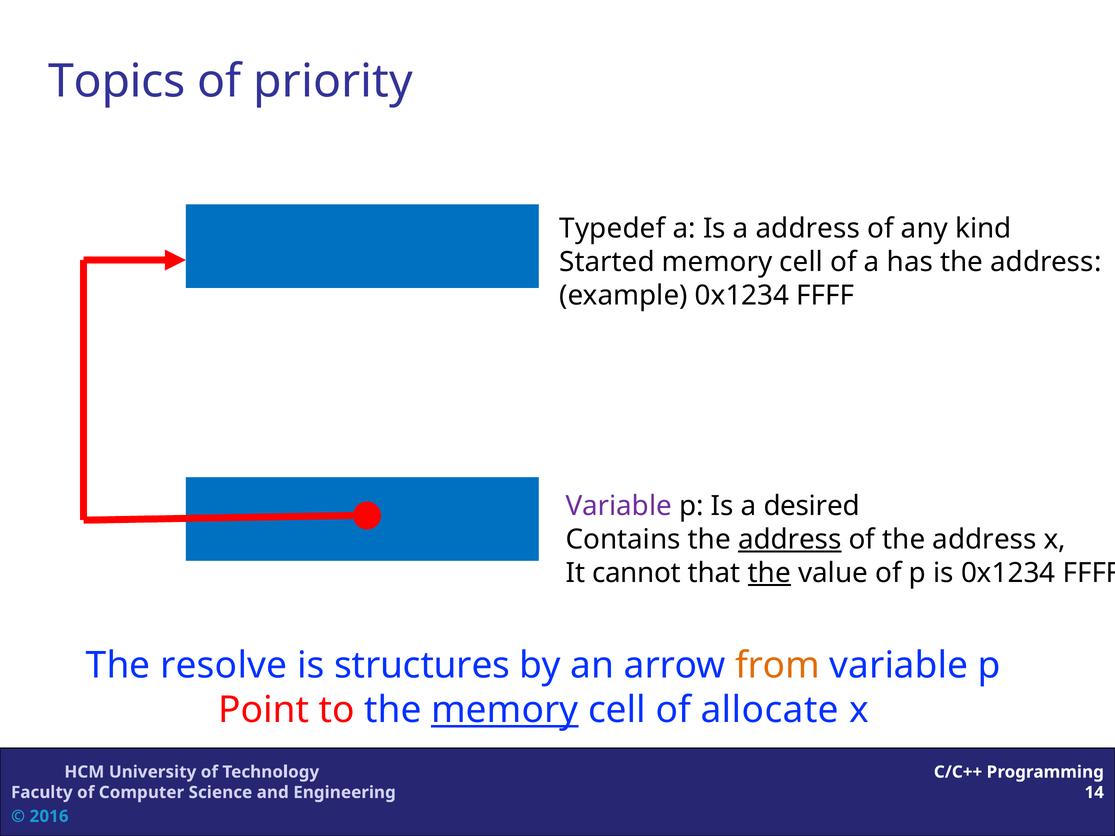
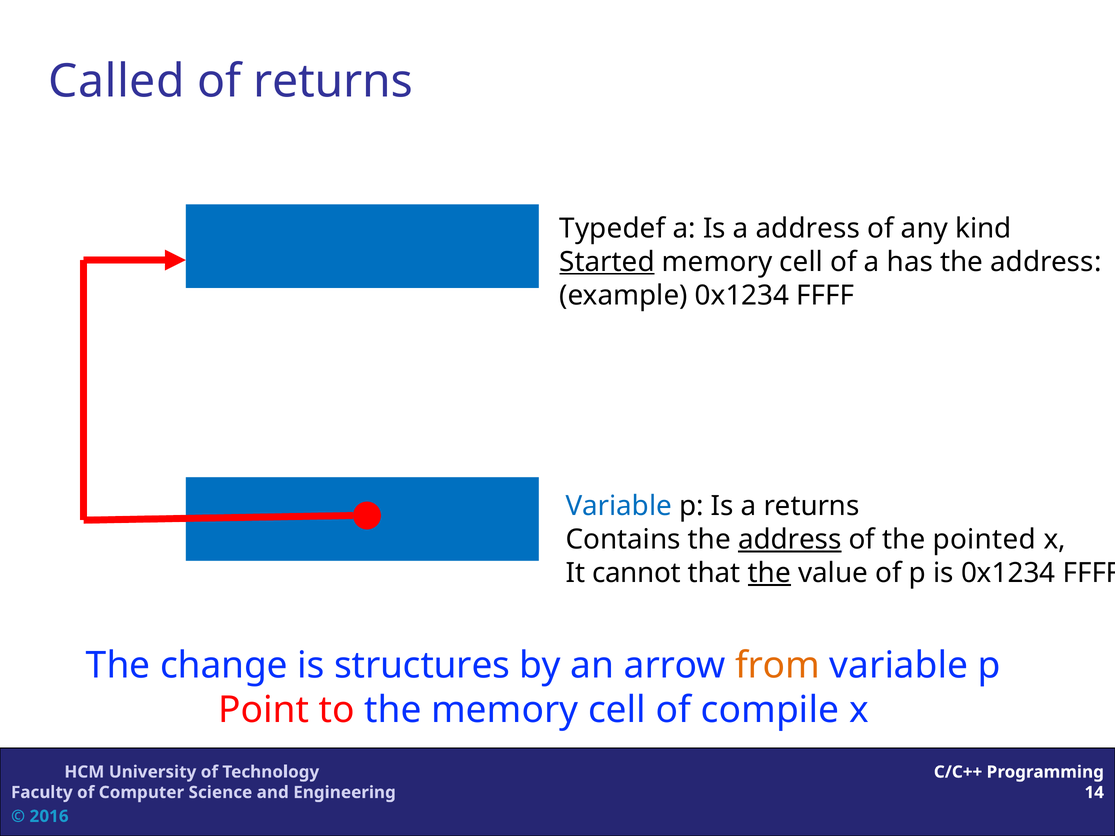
Topics: Topics -> Called (116, 81)
of priority: priority -> returns (333, 81)
Started underline: none -> present (607, 262)
Variable colour: purple -> blue (619, 506)
a desired: desired -> returns (812, 506)
of the address: address -> pointed (984, 540)
resolve: resolve -> change (224, 666)
memory underline: present -> none (505, 710)
allocate: allocate -> compile (770, 710)
